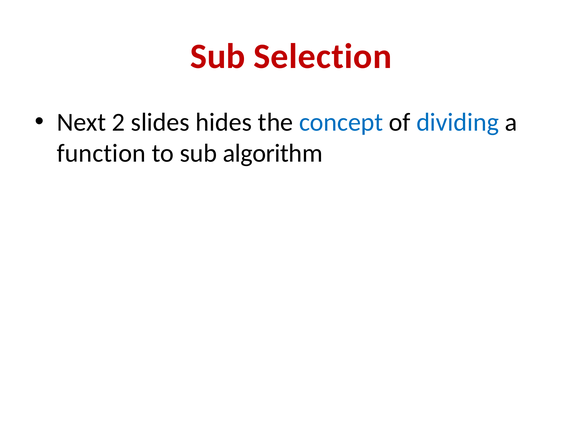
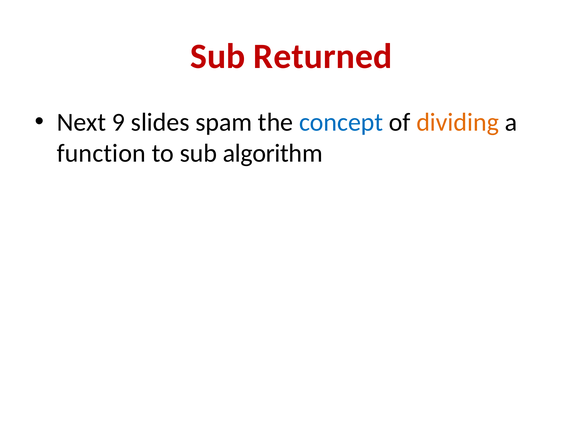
Selection: Selection -> Returned (323, 56)
2: 2 -> 9 (118, 122)
hides: hides -> spam (224, 122)
dividing colour: blue -> orange (458, 122)
